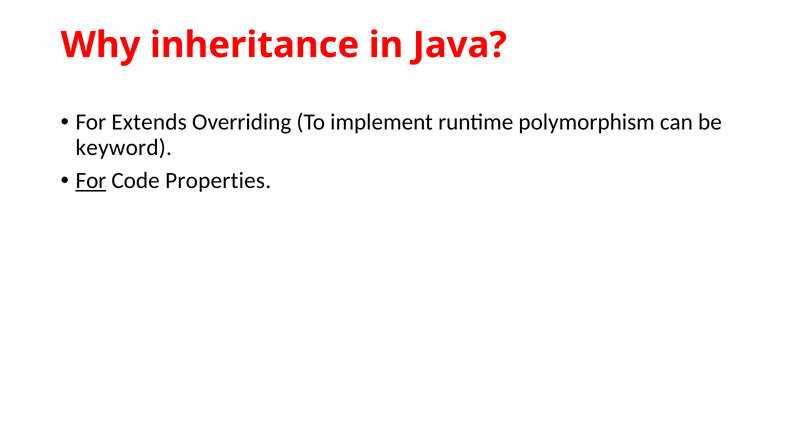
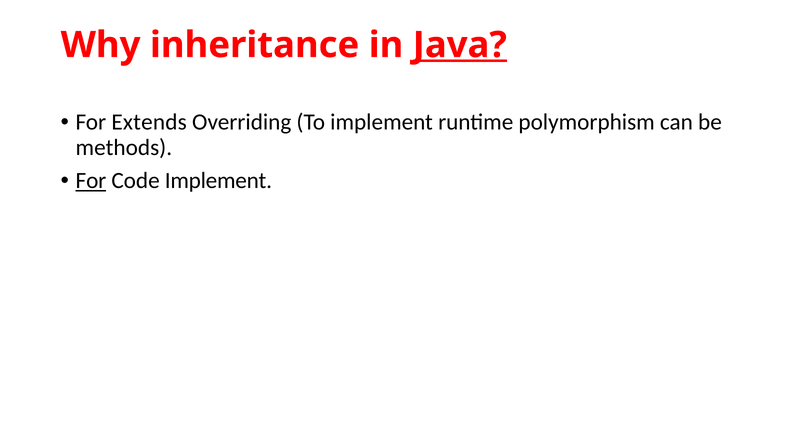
Java underline: none -> present (460, 45)
keyword: keyword -> methods (124, 147)
Code Properties: Properties -> Implement (218, 181)
